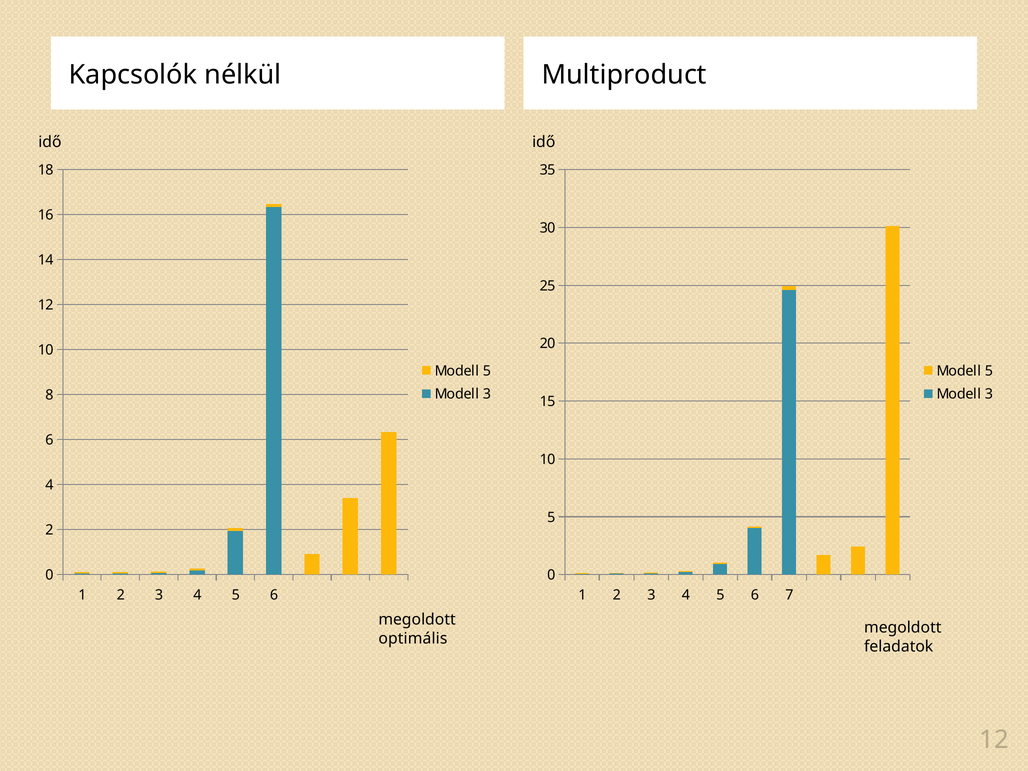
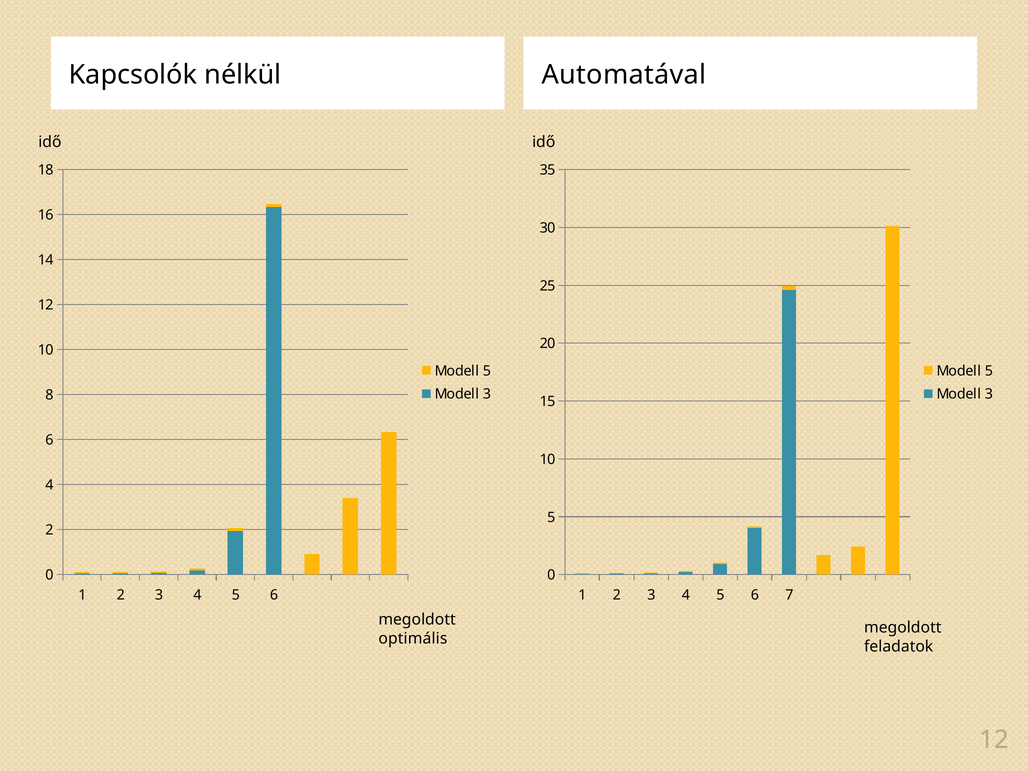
Multiproduct: Multiproduct -> Automatával (624, 75)
